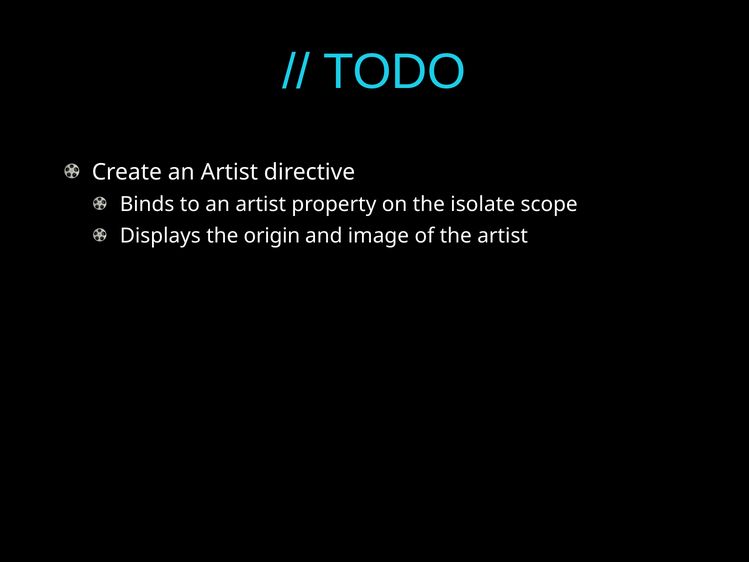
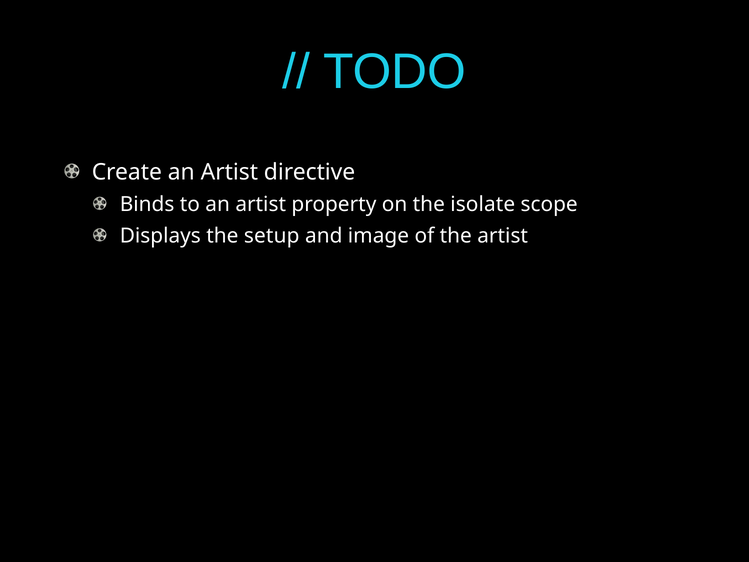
origin: origin -> setup (272, 236)
